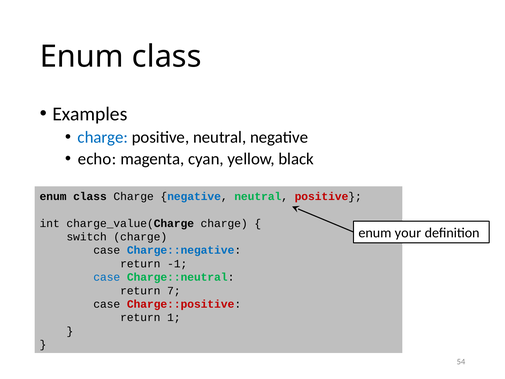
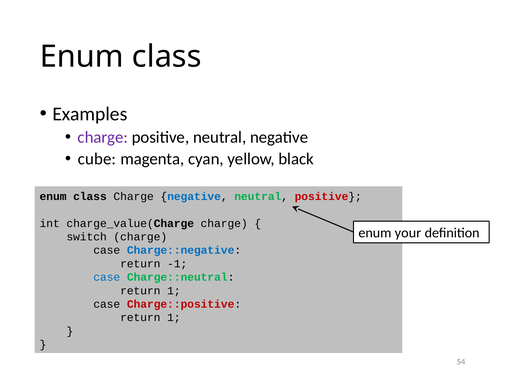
charge colour: blue -> purple (103, 137)
echo: echo -> cube (97, 159)
7: 7 -> 1 (174, 290)
